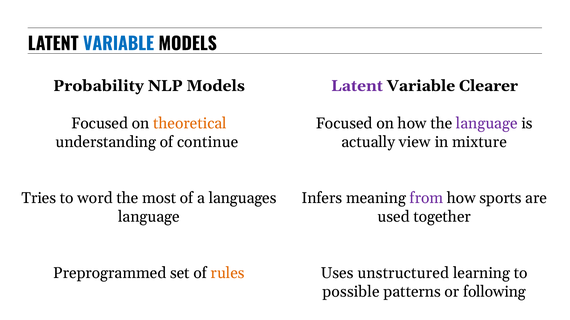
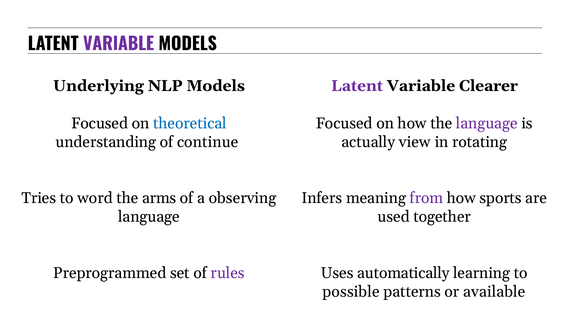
VARIABLE colour: blue -> purple (119, 44)
Probability: Probability -> Underlying (98, 86)
theoretical colour: orange -> blue (190, 123)
mixture: mixture -> rotating (480, 142)
most: most -> arms (159, 198)
languages: languages -> observing (243, 198)
rules colour: orange -> purple (228, 273)
unstructured: unstructured -> automatically (403, 273)
following: following -> available (494, 292)
